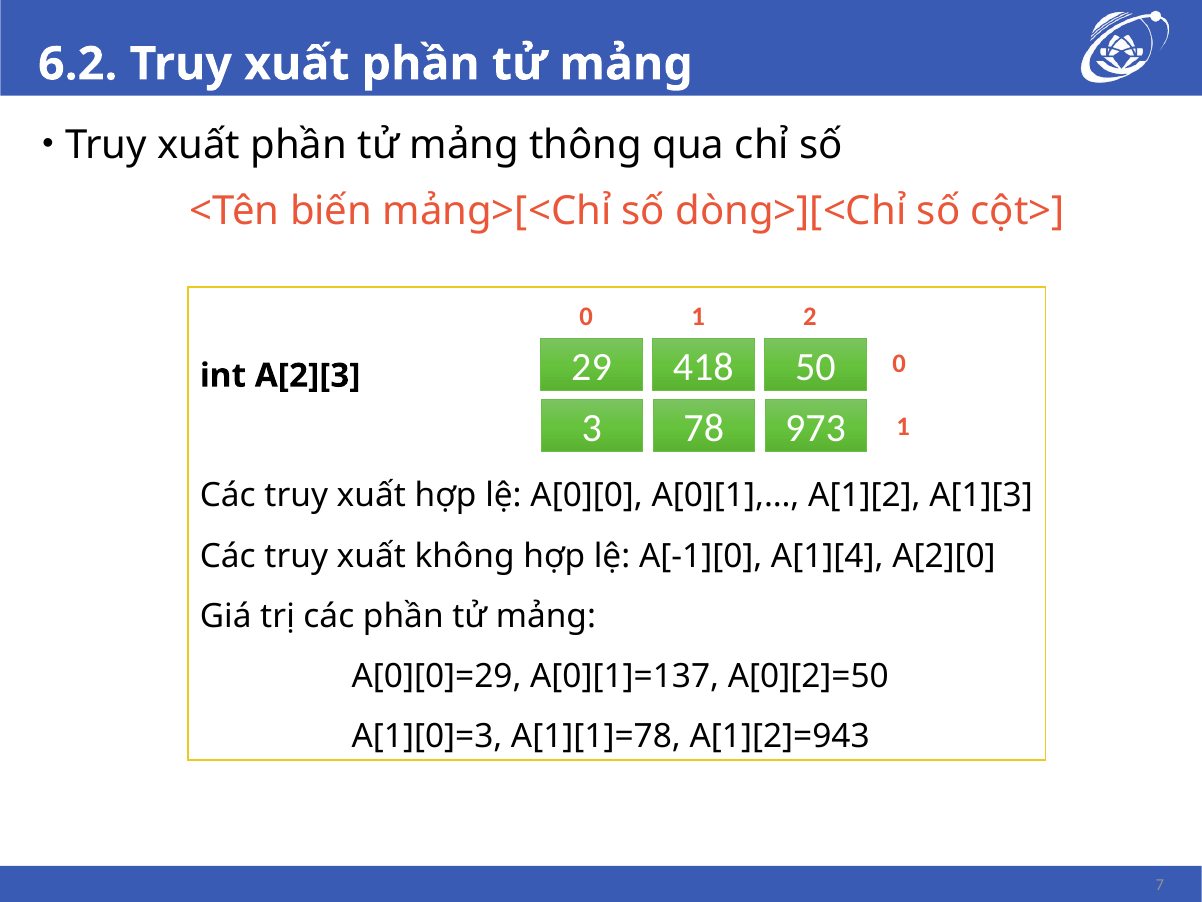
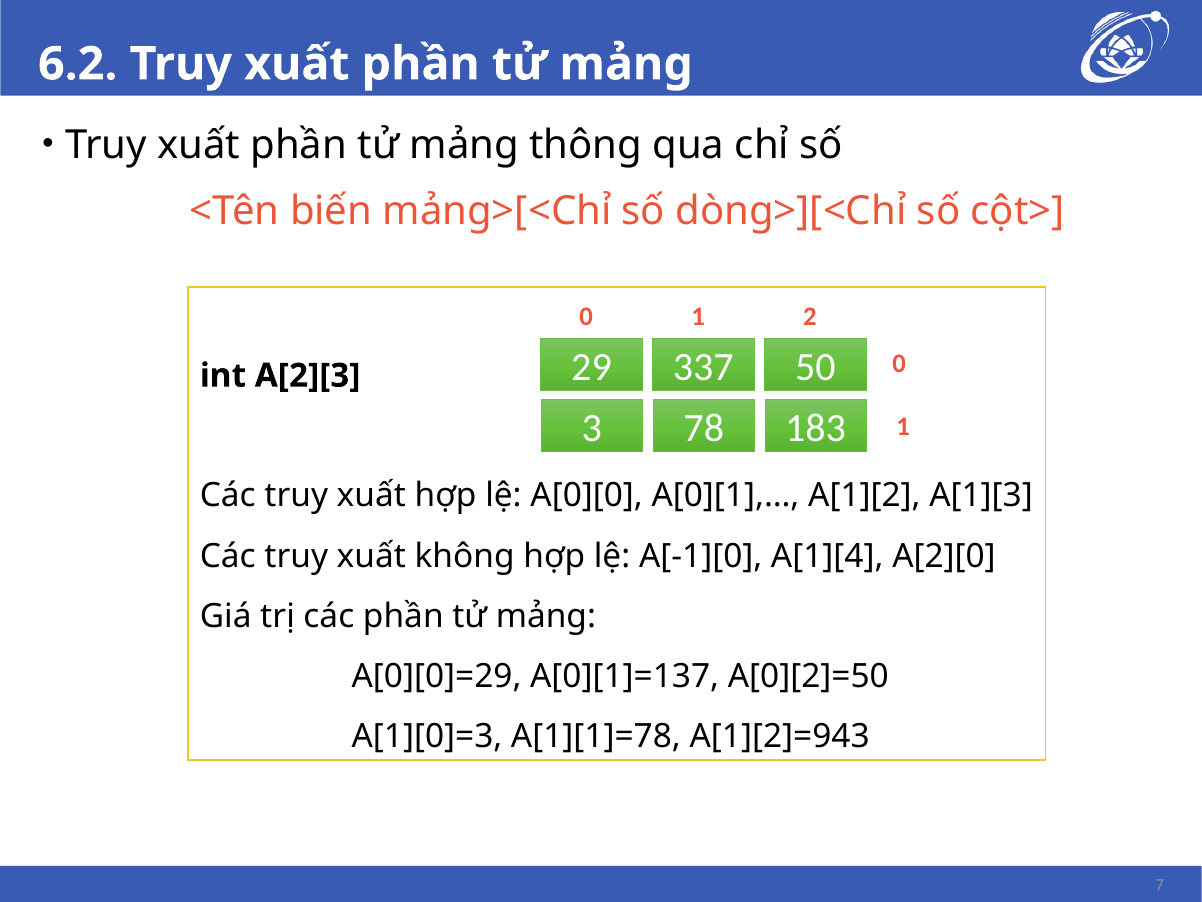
418: 418 -> 337 (703, 367)
973: 973 -> 183 (816, 428)
